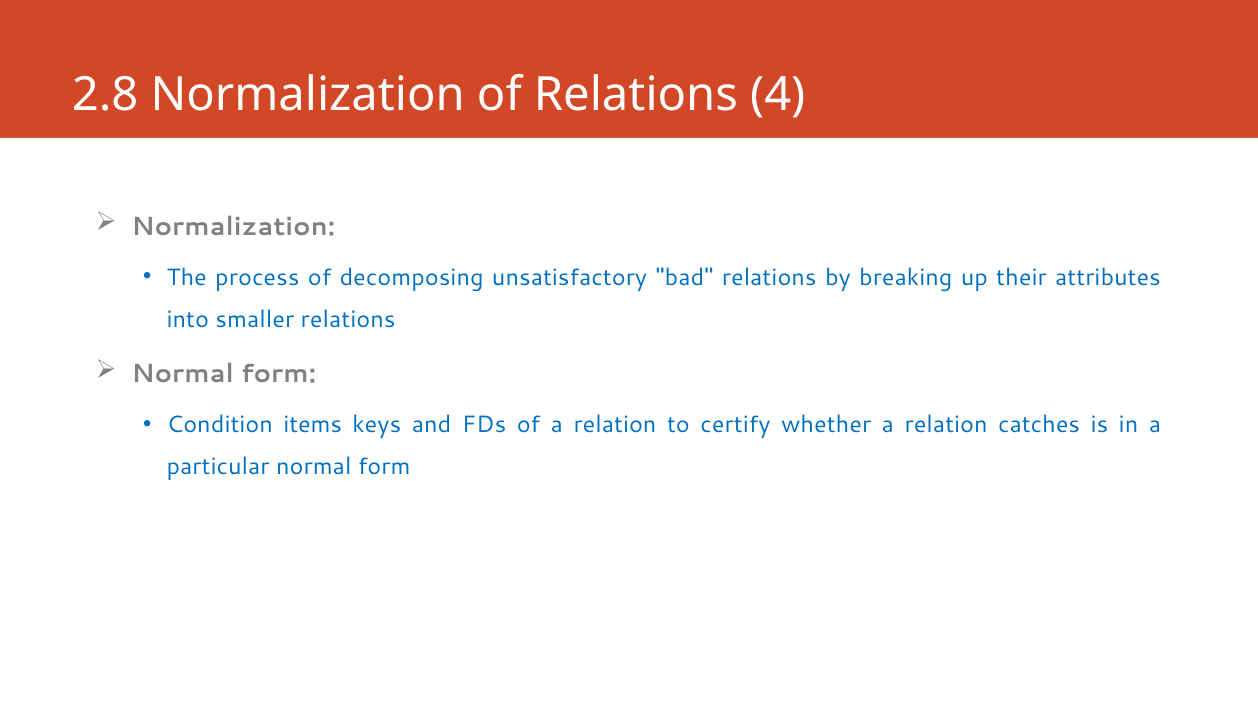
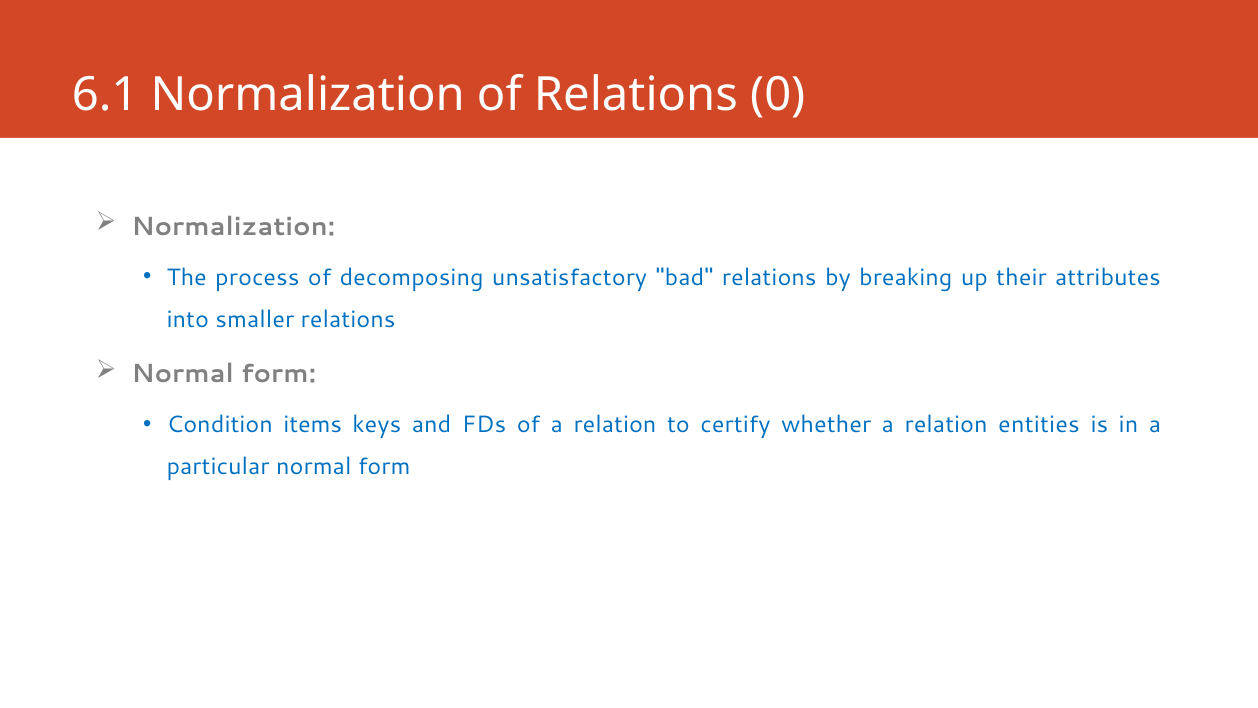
2.8: 2.8 -> 6.1 (105, 95)
4: 4 -> 0 (778, 95)
catches: catches -> entities (1039, 424)
